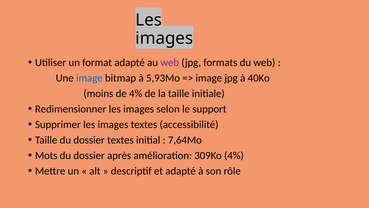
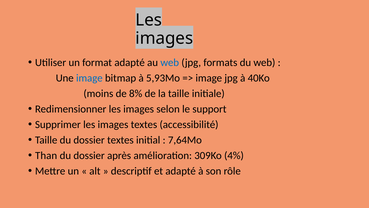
web colour: purple -> blue (170, 62)
de 4%: 4% -> 8% (136, 93)
Mots: Mots -> Than (46, 155)
